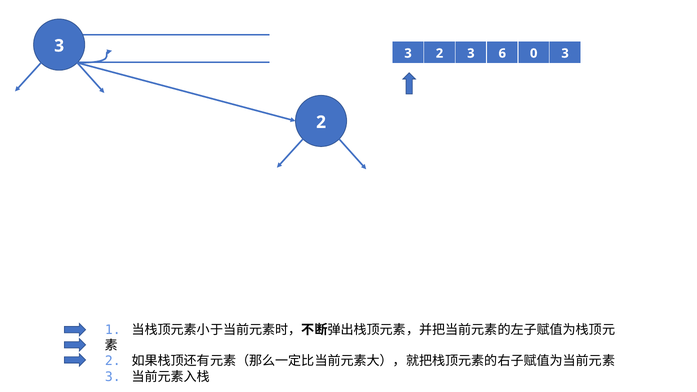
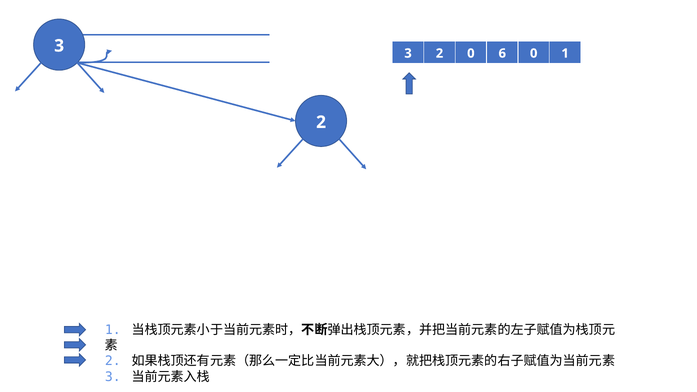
2 3: 3 -> 0 (471, 53)
0 3: 3 -> 1 (565, 53)
